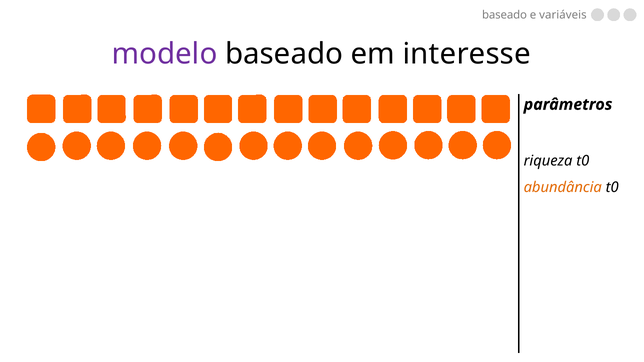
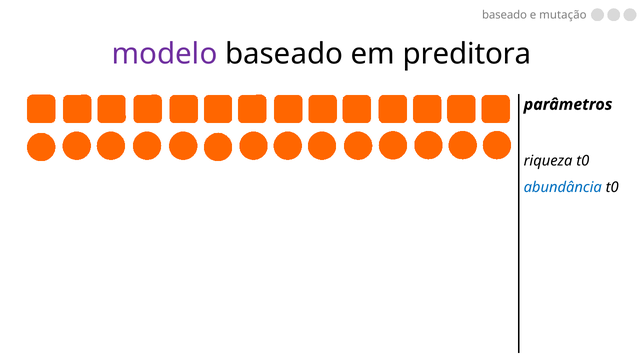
variáveis: variáveis -> mutação (563, 15)
interesse: interesse -> preditora (467, 54)
abundância colour: orange -> blue (563, 187)
